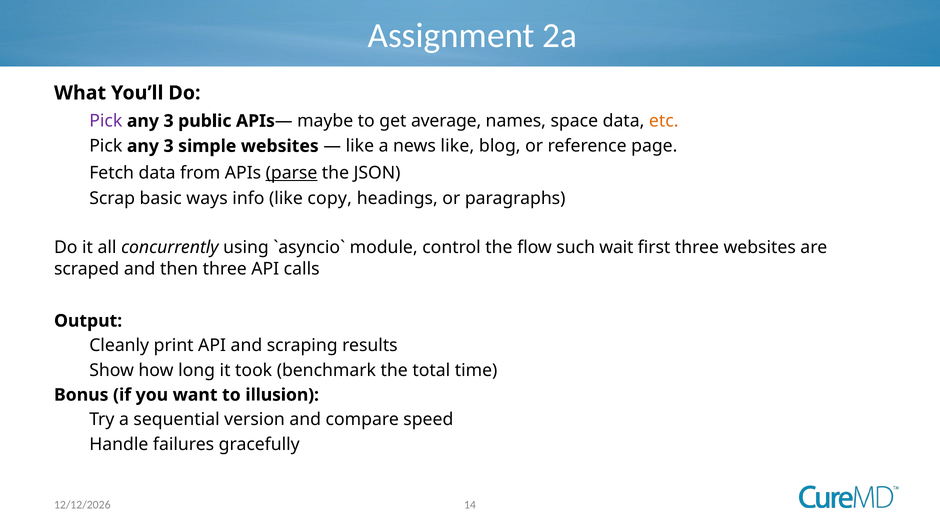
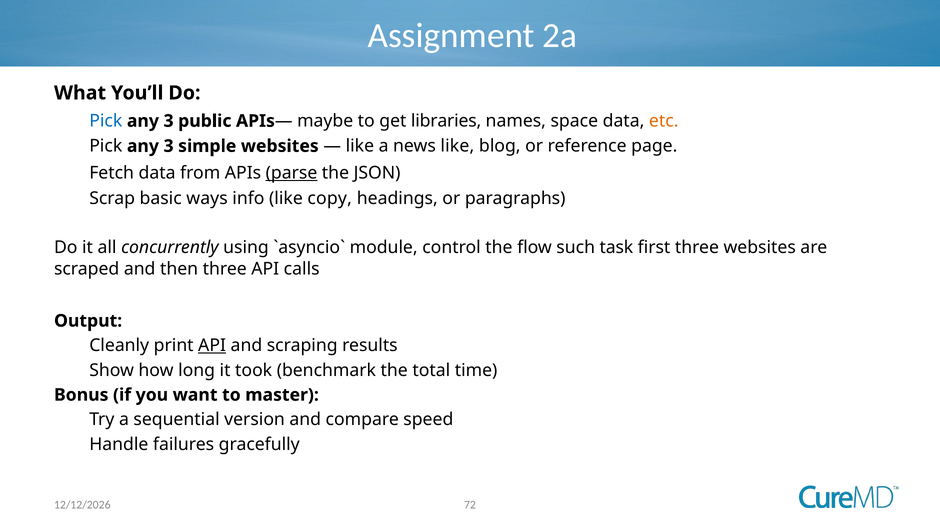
Pick colour: purple -> blue (106, 121)
average: average -> libraries (446, 121)
wait: wait -> task (616, 247)
API underline: none -> present (212, 345)
illusion: illusion -> master (282, 395)
14: 14 -> 72 (470, 505)
